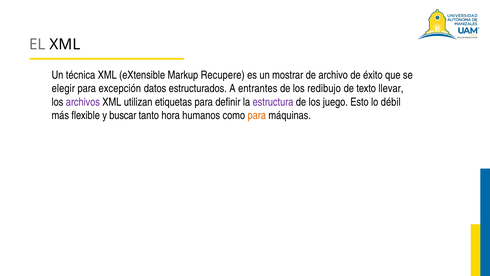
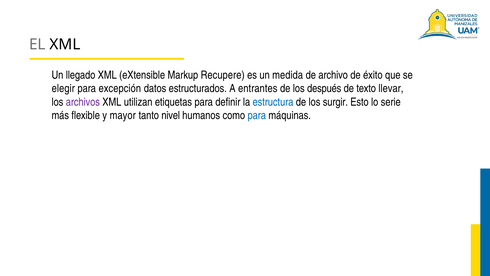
técnica: técnica -> llegado (81, 75)
mostrar: mostrar -> medida (288, 75)
redibujo: redibujo -> después (324, 88)
estructura colour: purple -> blue (273, 102)
juego: juego -> surgir (335, 102)
débil: débil -> serie (391, 102)
buscar: buscar -> mayor (123, 115)
hora: hora -> nivel (171, 115)
para colour: orange -> blue (257, 115)
